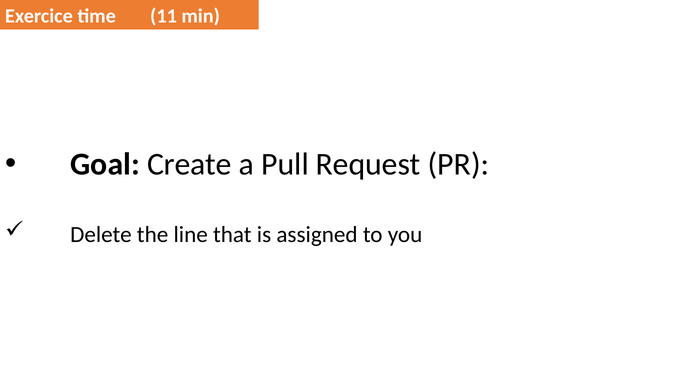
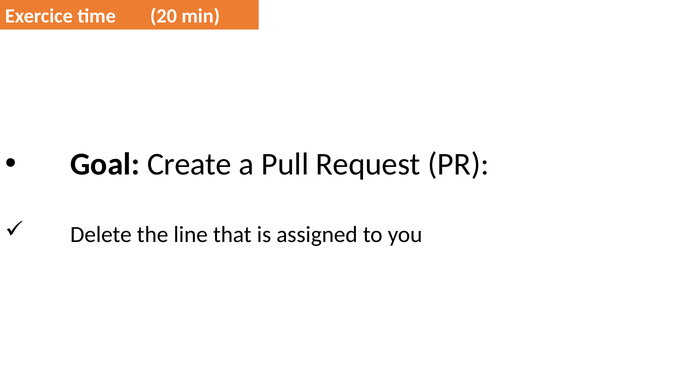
11: 11 -> 20 (163, 16)
